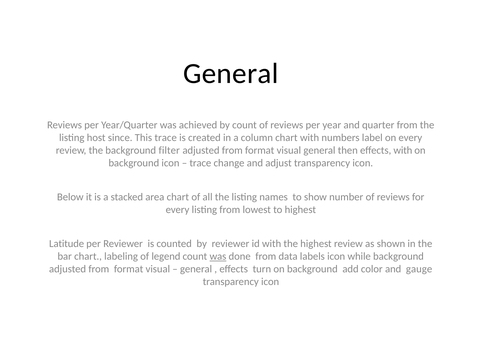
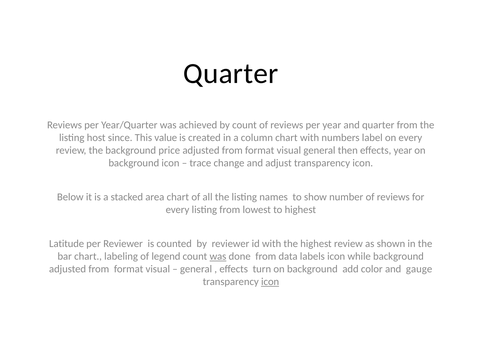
General: General -> Quarter (231, 74)
This trace: trace -> value (166, 138)
filter: filter -> price (169, 150)
effects with: with -> year (403, 150)
icon underline: none -> present (270, 282)
